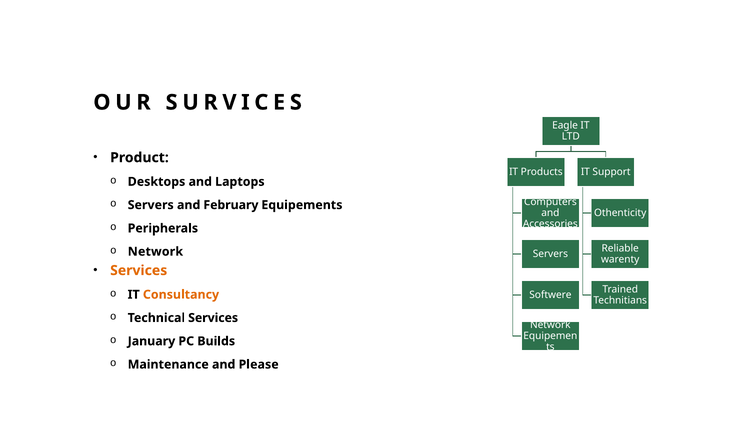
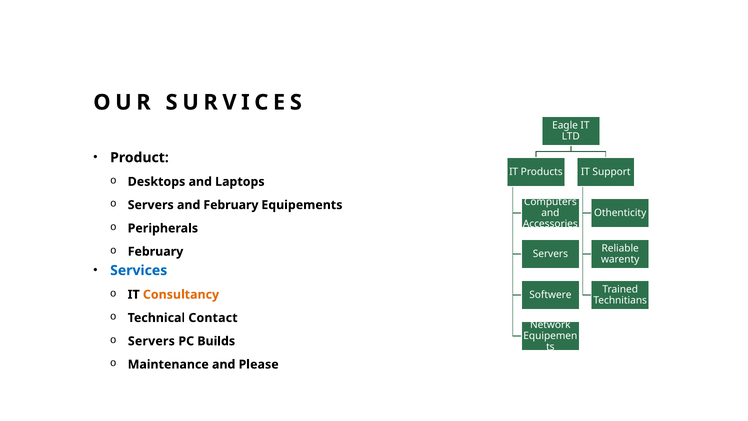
Network: Network -> February (155, 251)
Services colour: orange -> blue (139, 270)
Technical Services: Services -> Contact (213, 318)
January: January -> Servers (151, 341)
